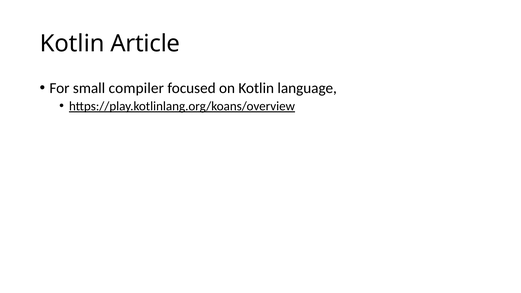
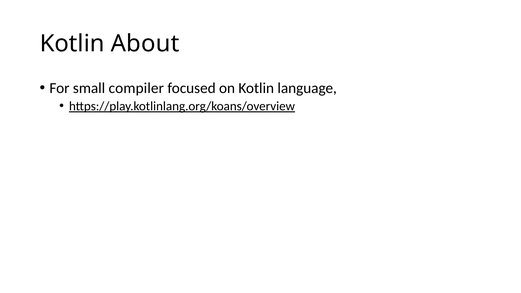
Article: Article -> About (145, 44)
